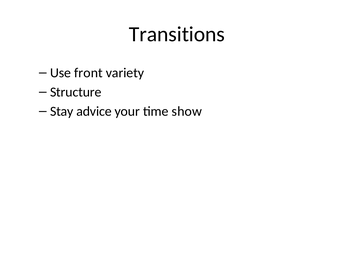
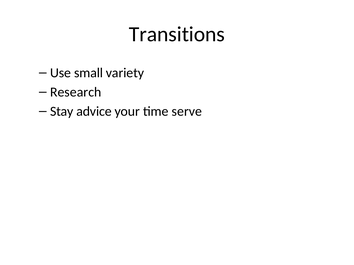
front: front -> small (89, 73)
Structure: Structure -> Research (76, 92)
show: show -> serve (187, 112)
